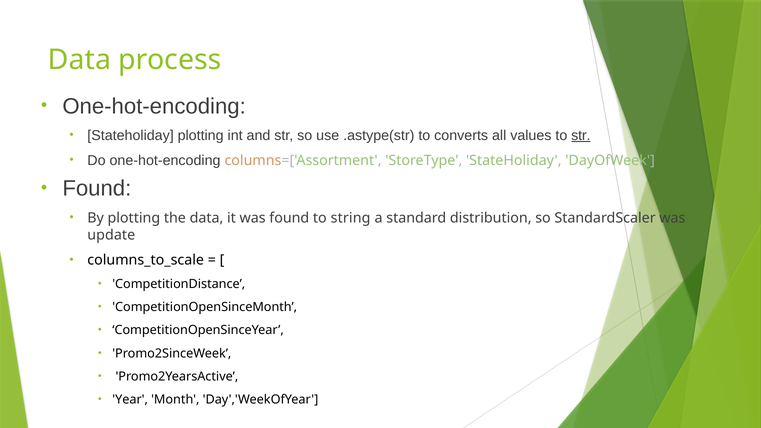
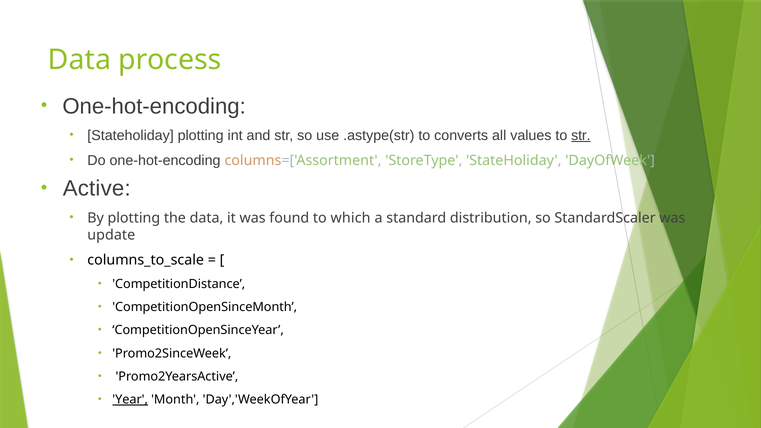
Found: Found -> Active (97, 189)
string: string -> which (351, 218)
Year underline: none -> present (130, 400)
